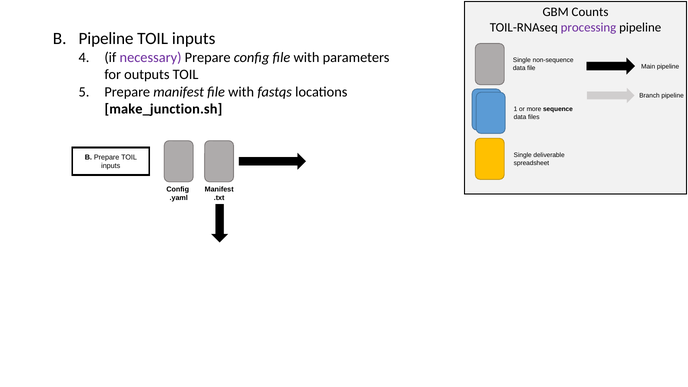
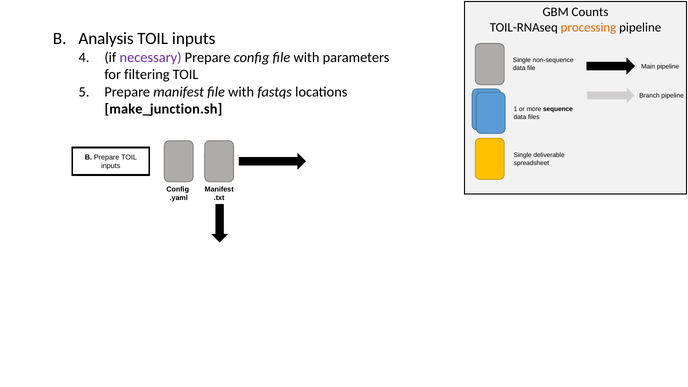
processing colour: purple -> orange (589, 27)
B Pipeline: Pipeline -> Analysis (106, 39)
outputs: outputs -> filtering (147, 75)
